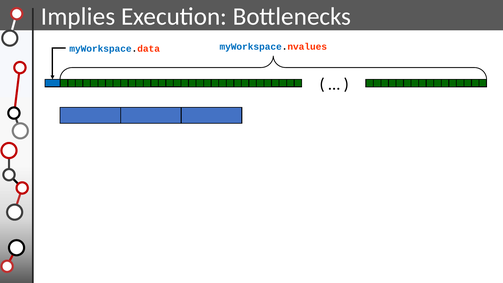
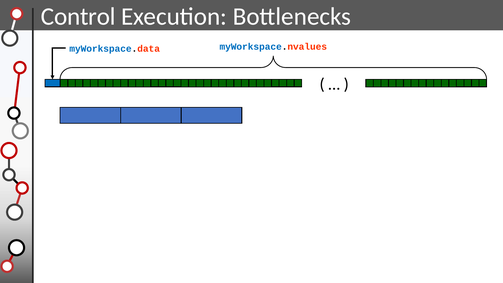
Implies: Implies -> Control (78, 17)
